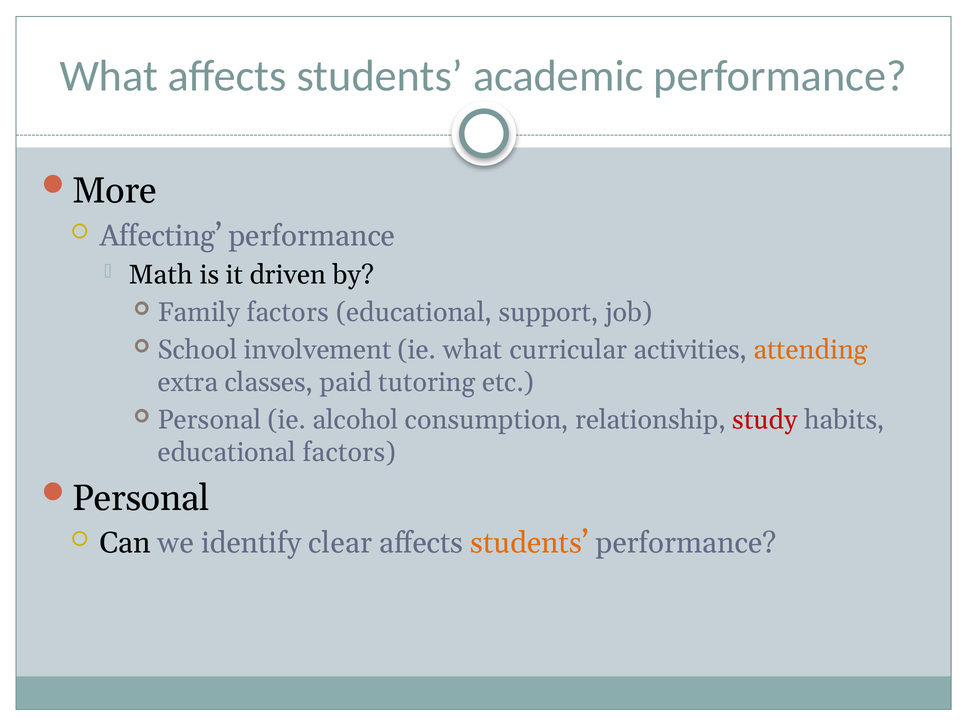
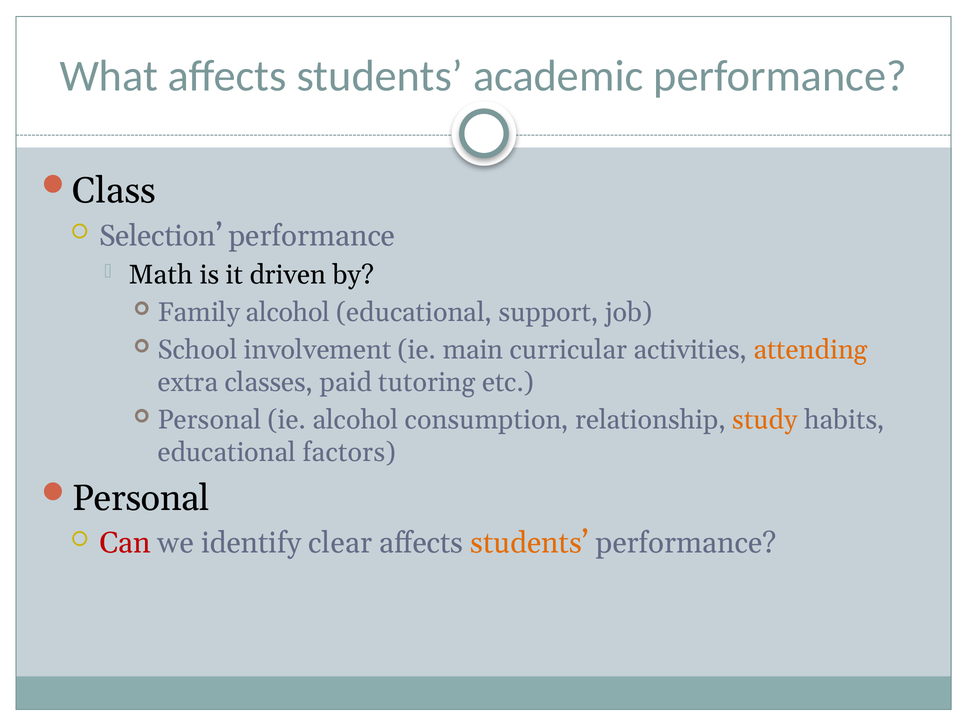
More: More -> Class (114, 191)
Affecting: Affecting -> Selection (161, 236)
Family factors: factors -> alcohol (288, 312)
ie what: what -> main (473, 350)
study colour: red -> orange (765, 420)
Can colour: black -> red (125, 543)
